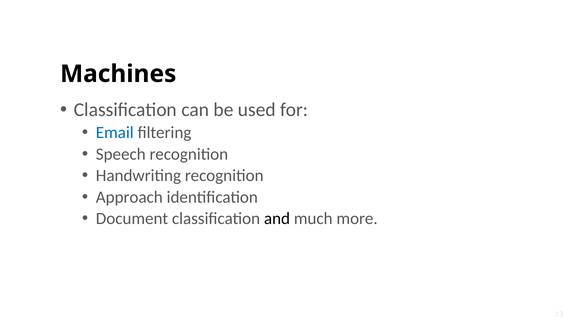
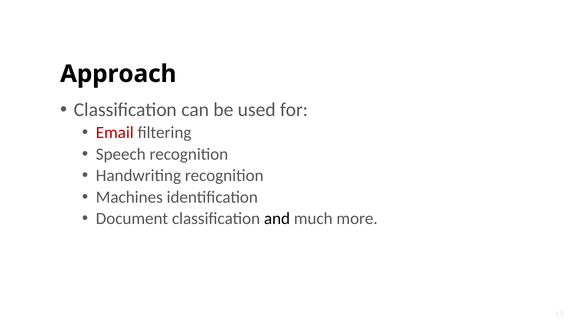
Machines: Machines -> Approach (118, 74)
Email colour: blue -> red (115, 132)
Approach: Approach -> Machines (129, 197)
